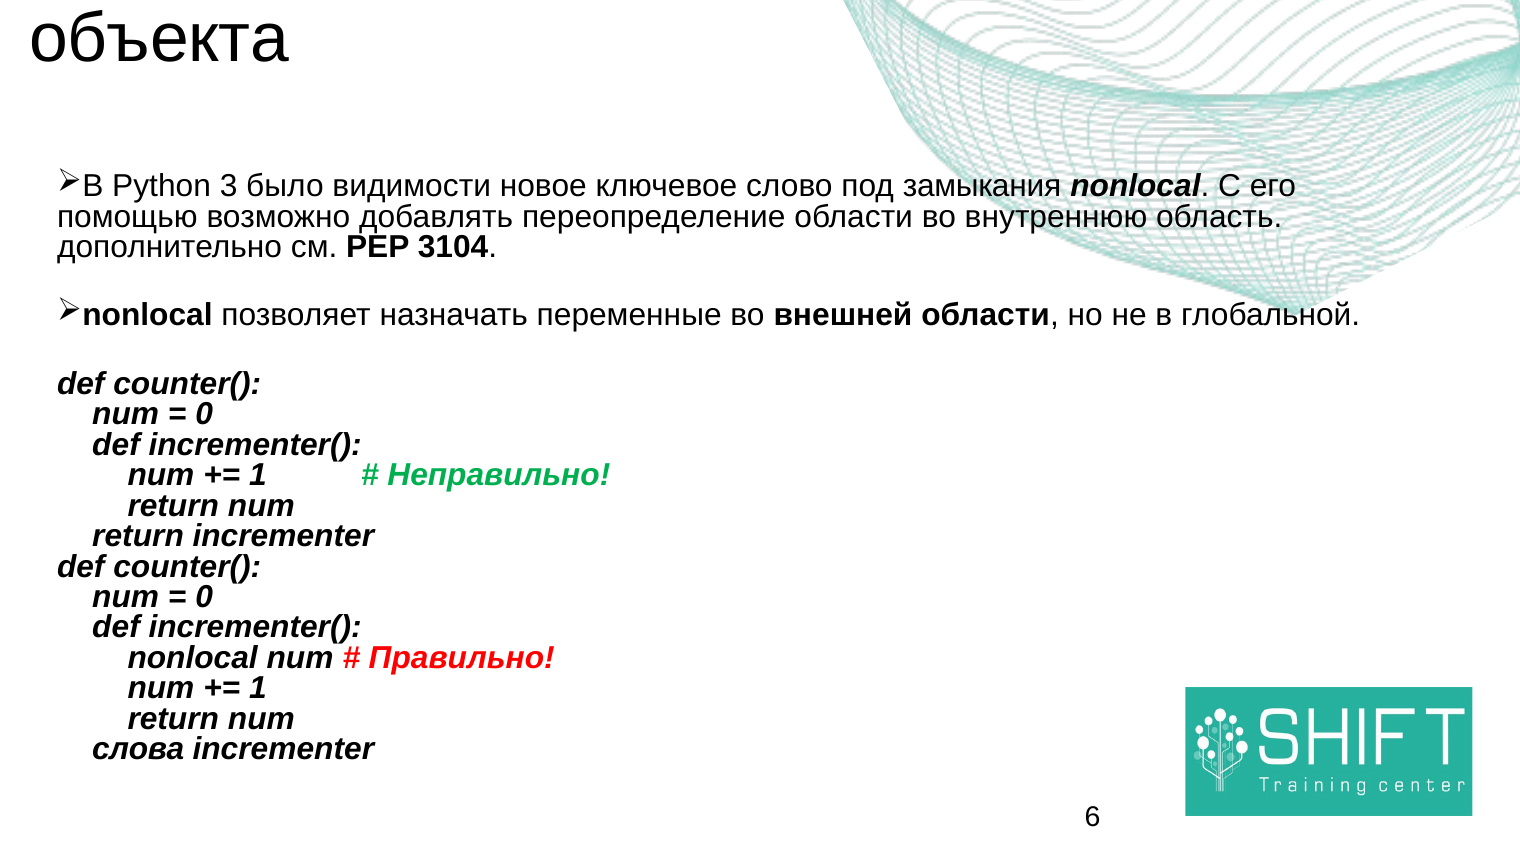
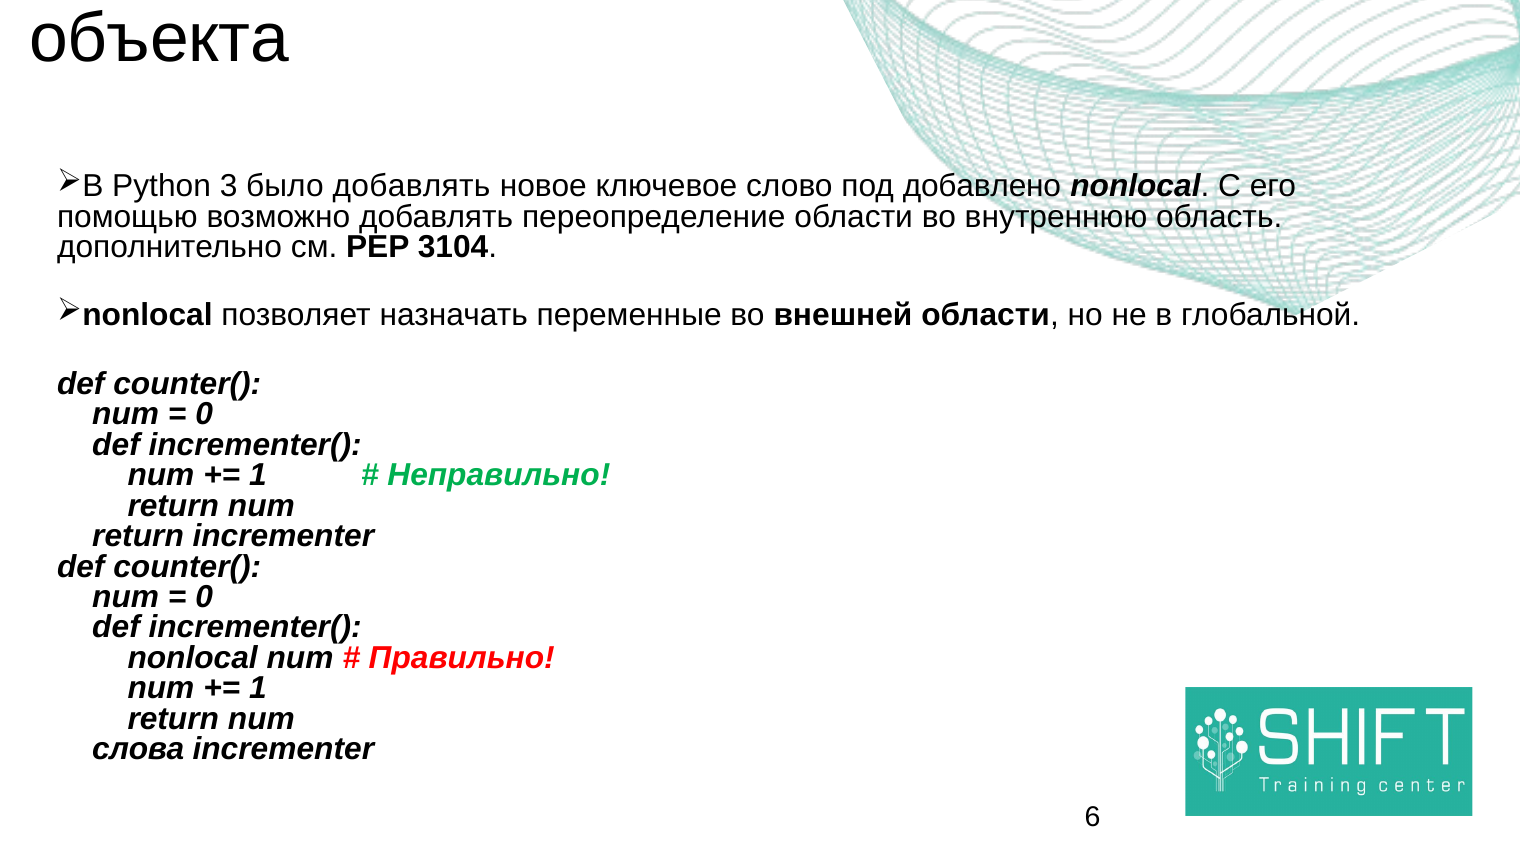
было видимости: видимости -> добавлять (412, 186)
замыкания: замыкания -> добавлено (982, 186)
